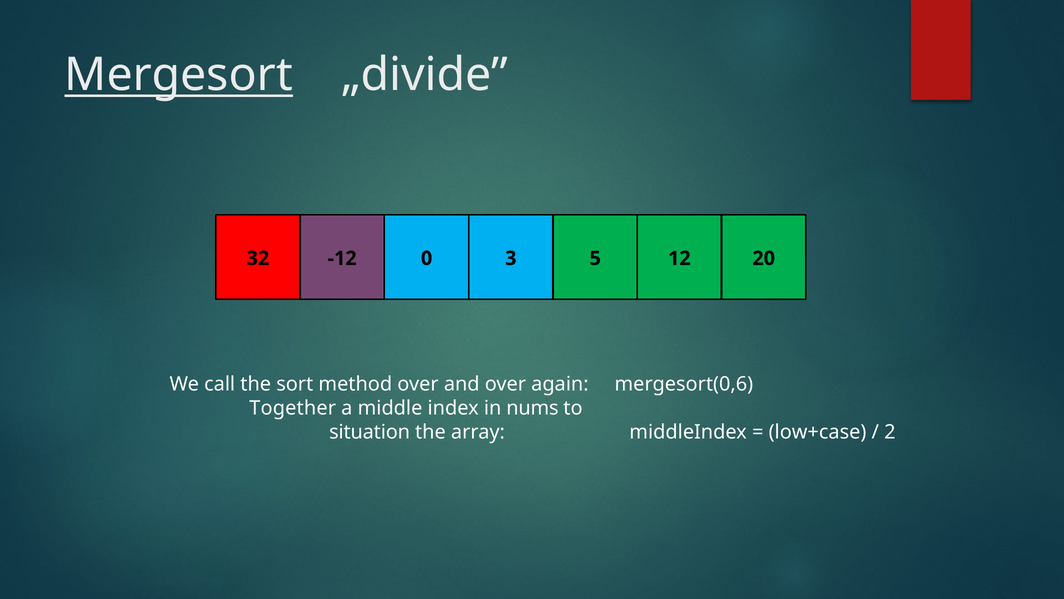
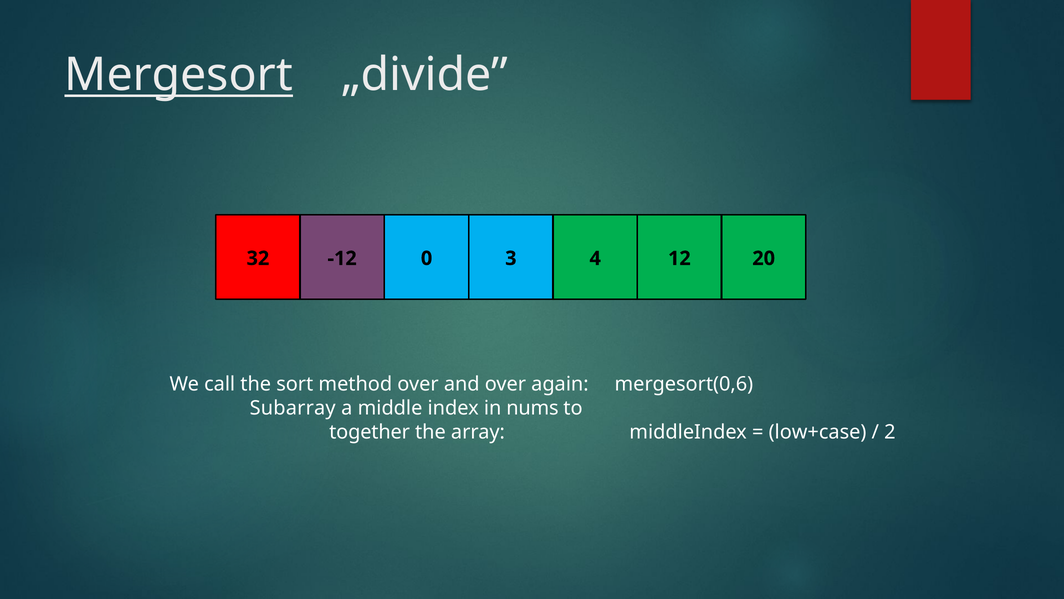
5: 5 -> 4 (595, 258)
Together: Together -> Subarray (293, 408)
situation: situation -> together (370, 432)
